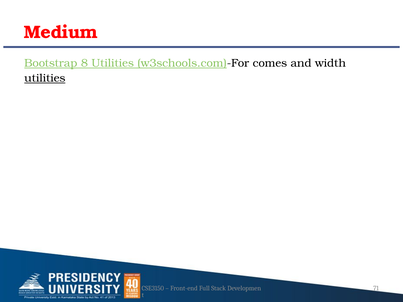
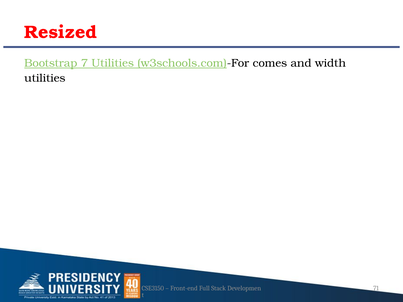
Medium: Medium -> Resized (61, 32)
8: 8 -> 7 (84, 63)
utilities underline: present -> none (45, 78)
